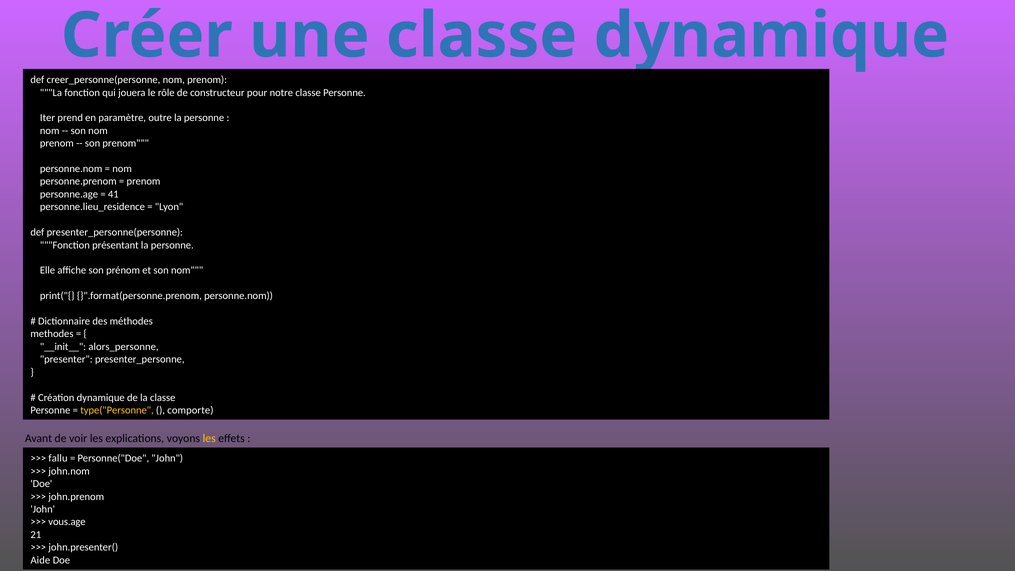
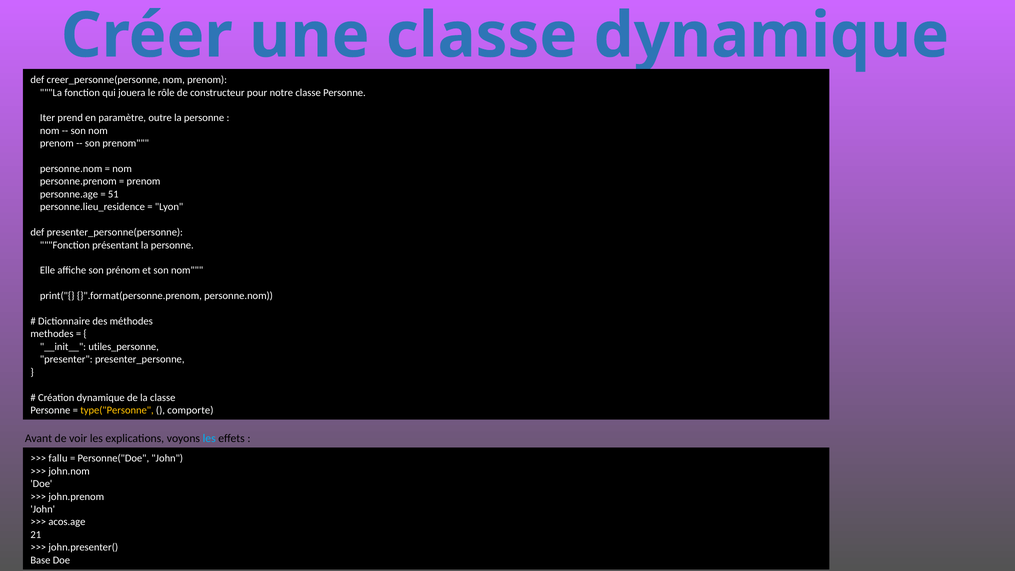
41: 41 -> 51 (113, 194)
alors_personne: alors_personne -> utiles_personne (124, 347)
les colour: yellow -> light blue (209, 438)
vous.age: vous.age -> acos.age (67, 522)
Aide: Aide -> Base (40, 560)
